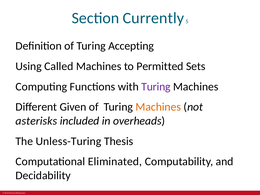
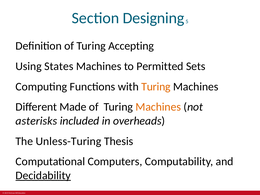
Currently: Currently -> Designing (154, 18)
Called: Called -> States (59, 66)
Turing colour: purple -> orange (156, 87)
Given: Given -> Made (73, 107)
Eliminated: Eliminated -> Computers (115, 162)
Decidability underline: none -> present (43, 175)
